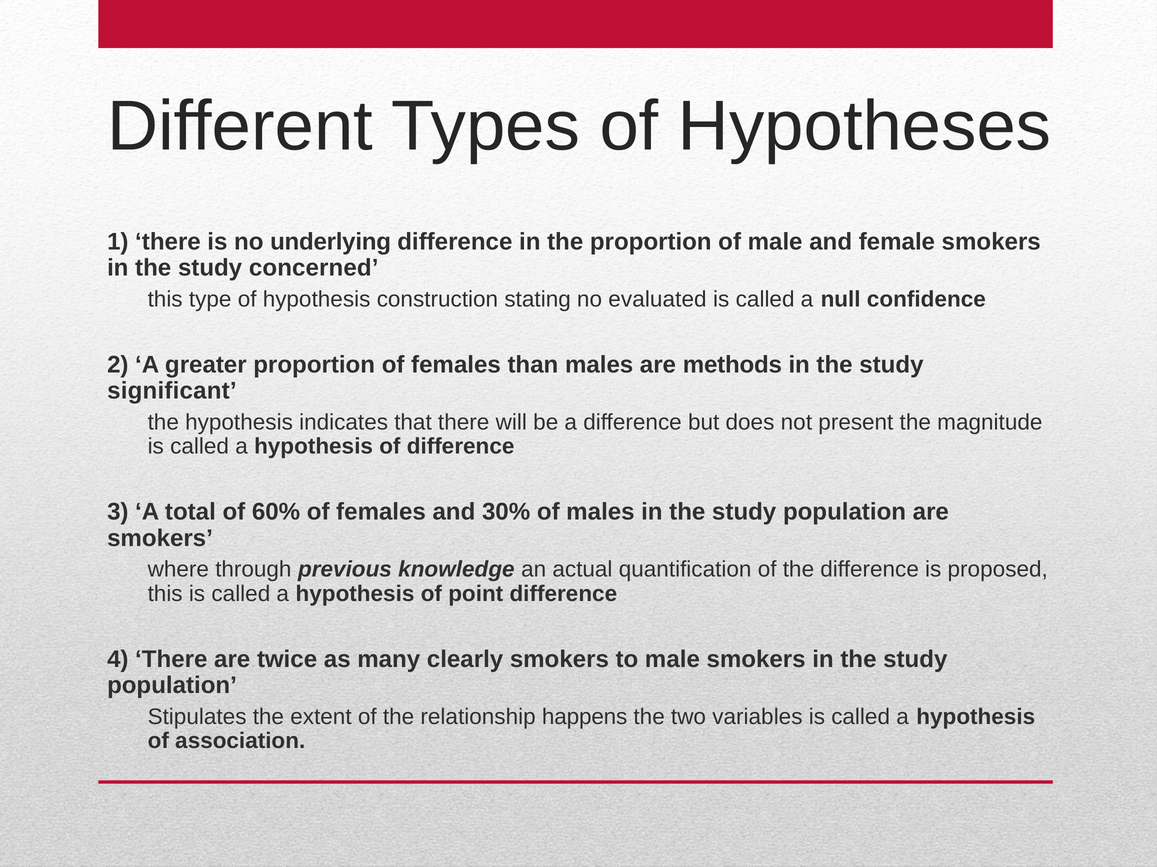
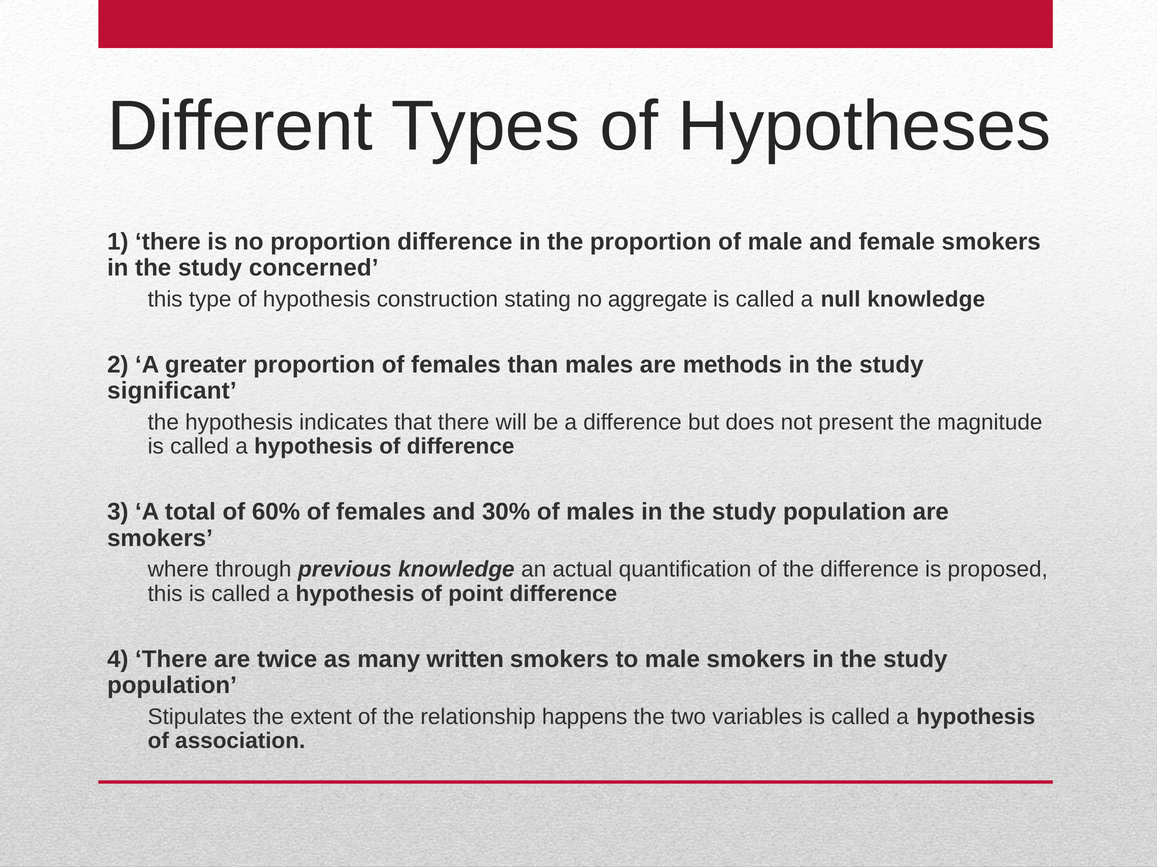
no underlying: underlying -> proportion (330, 242)
evaluated: evaluated -> aggregate (658, 299)
null confidence: confidence -> knowledge (926, 299)
clearly: clearly -> written (465, 660)
